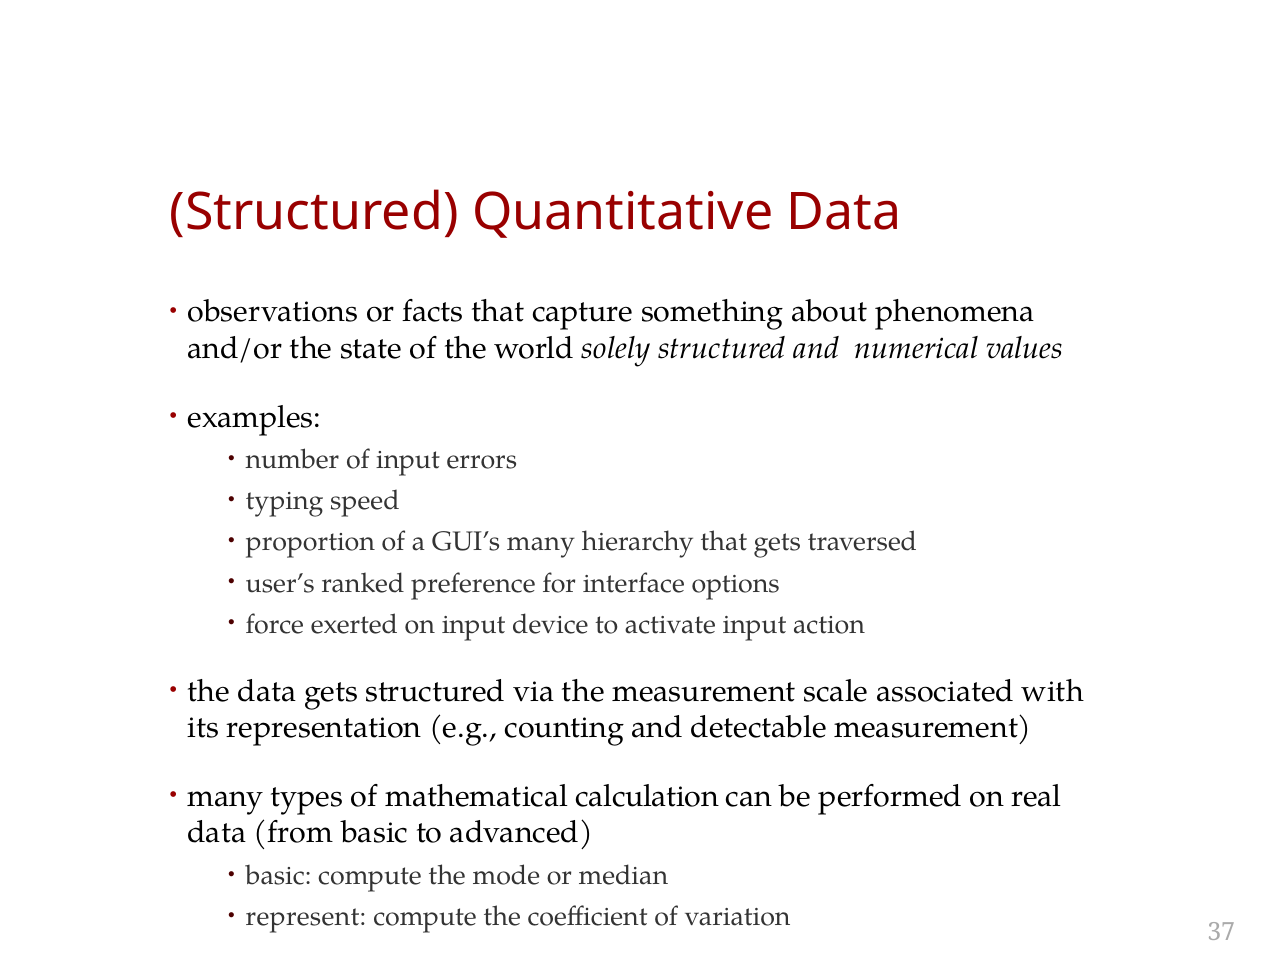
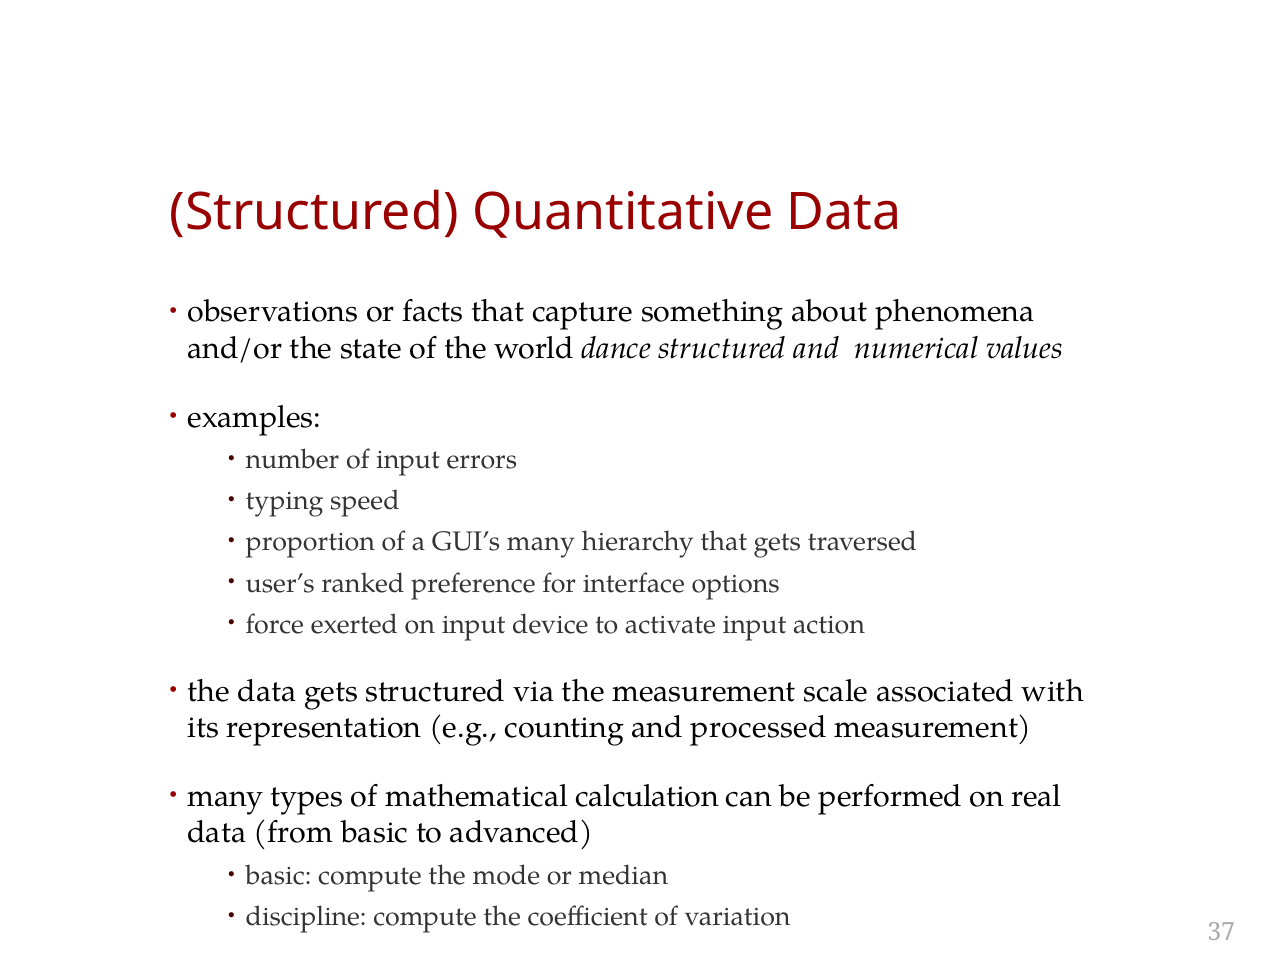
solely: solely -> dance (616, 348)
detectable: detectable -> processed (759, 728)
represent: represent -> discipline (306, 917)
